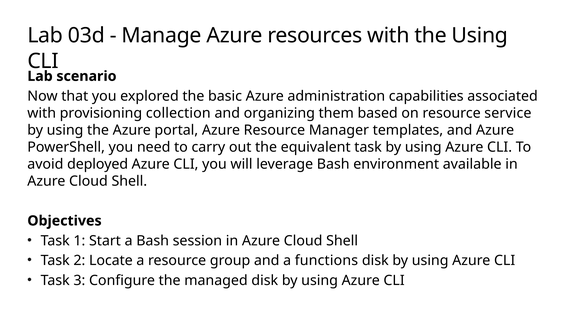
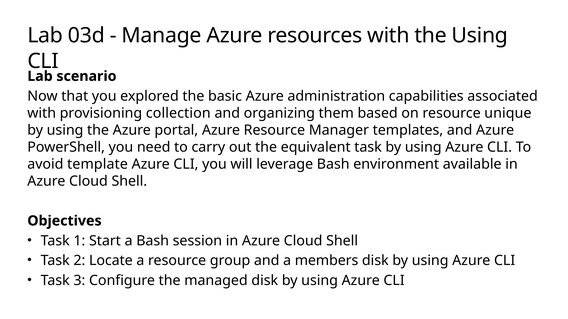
service: service -> unique (508, 113)
deployed: deployed -> template (98, 164)
functions: functions -> members (327, 261)
